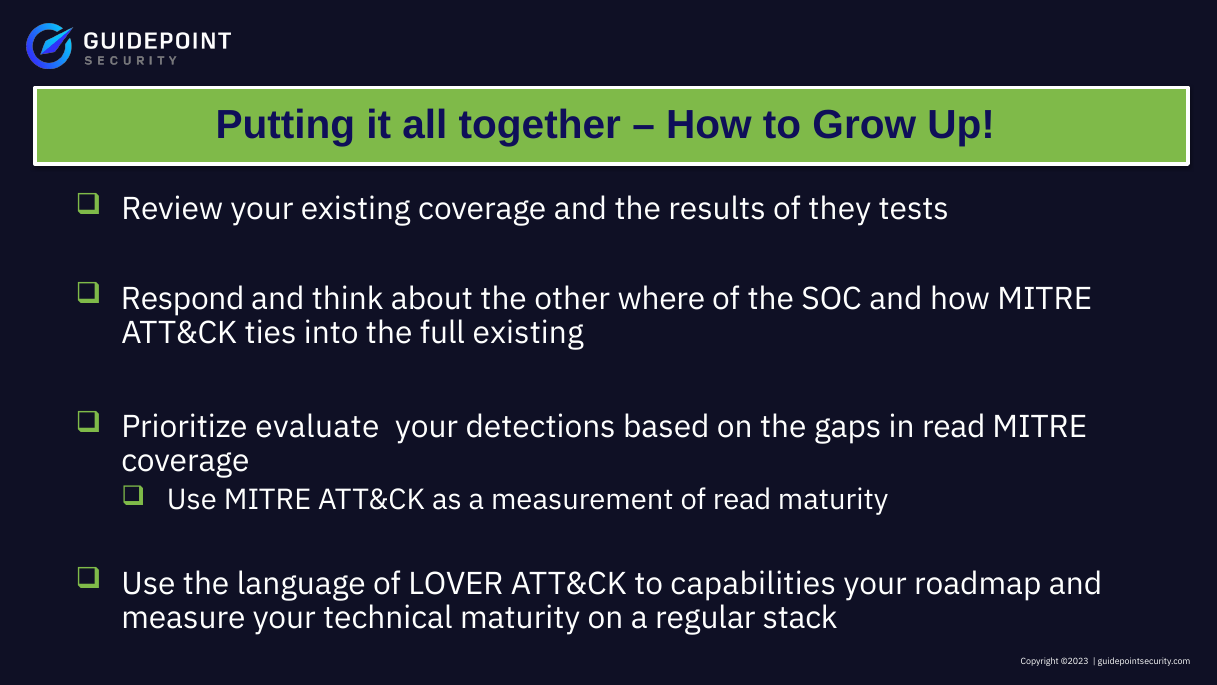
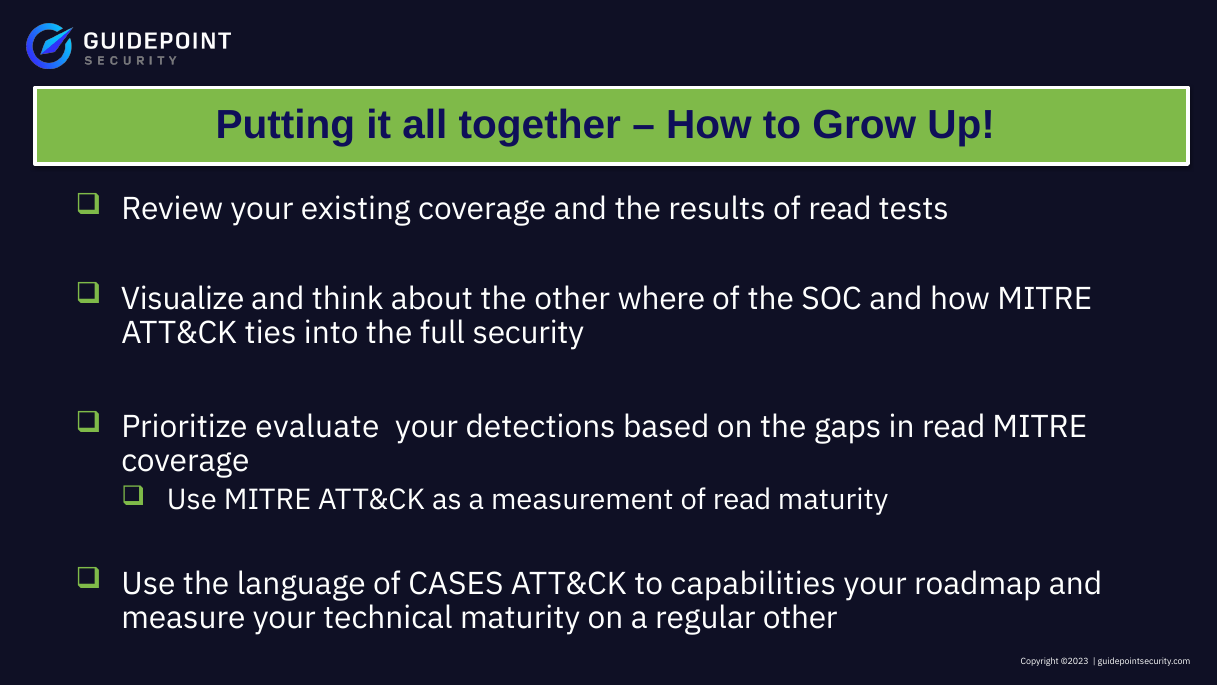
results of they: they -> read (840, 209)
Respond: Respond -> Visualize (183, 299)
full existing: existing -> security (528, 333)
LOVER: LOVER -> CASES (456, 583)
regular stack: stack -> other (800, 618)
